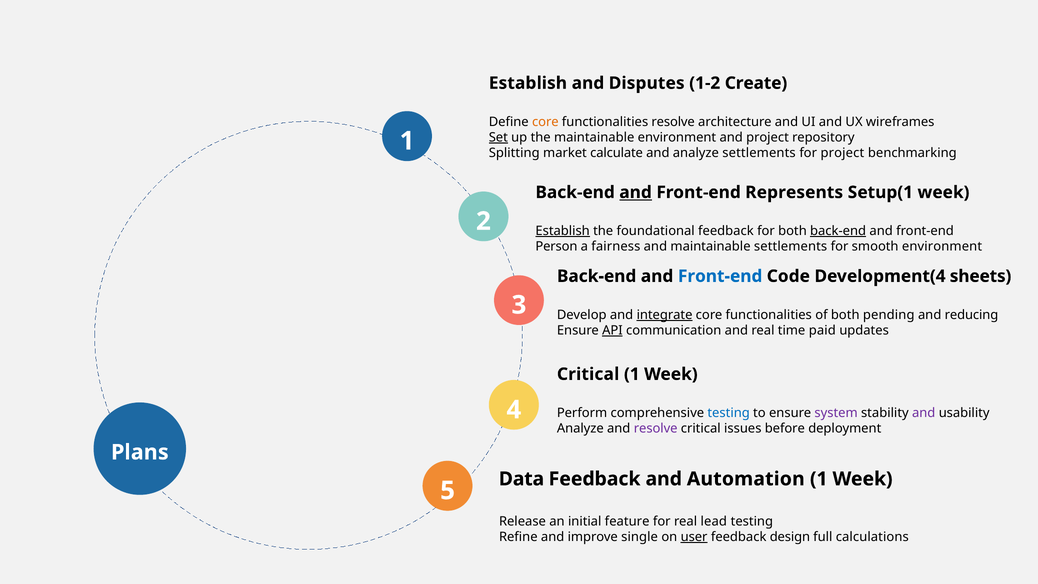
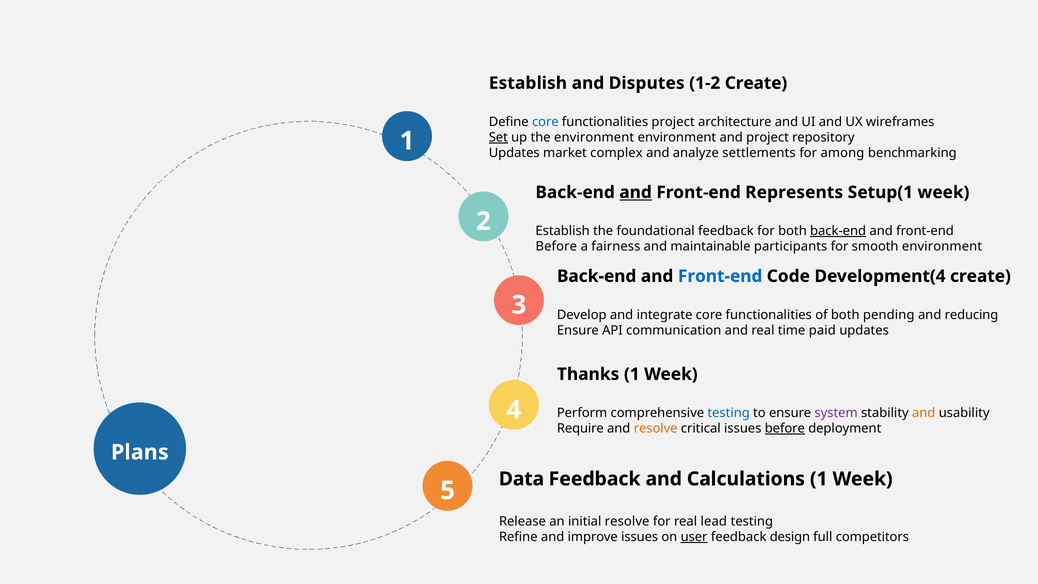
core colour: orange -> blue (545, 122)
functionalities resolve: resolve -> project (673, 122)
the maintainable: maintainable -> environment (594, 137)
Splitting: Splitting -> Updates (514, 153)
calculate: calculate -> complex (616, 153)
for project: project -> among (842, 153)
Establish underline: present -> none (563, 231)
Person: Person -> Before (556, 247)
maintainable settlements: settlements -> participants (791, 247)
Development(4 sheets: sheets -> create (980, 276)
integrate underline: present -> none (665, 315)
API underline: present -> none (612, 330)
Critical: Critical -> Thanks (588, 374)
and colour: purple -> orange (924, 413)
Analyze: Analyze -> Require (580, 428)
resolve colour: purple -> orange (656, 428)
before underline: none -> present (785, 428)
Automation: Automation -> Calculations (746, 479)
initial feature: feature -> resolve (627, 521)
improve single: single -> issues (640, 537)
calculations: calculations -> competitors (872, 537)
